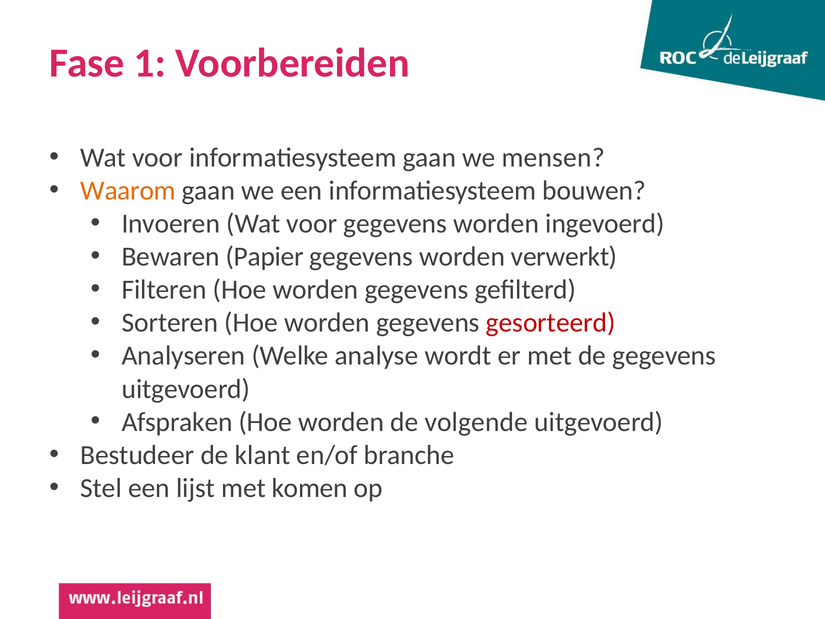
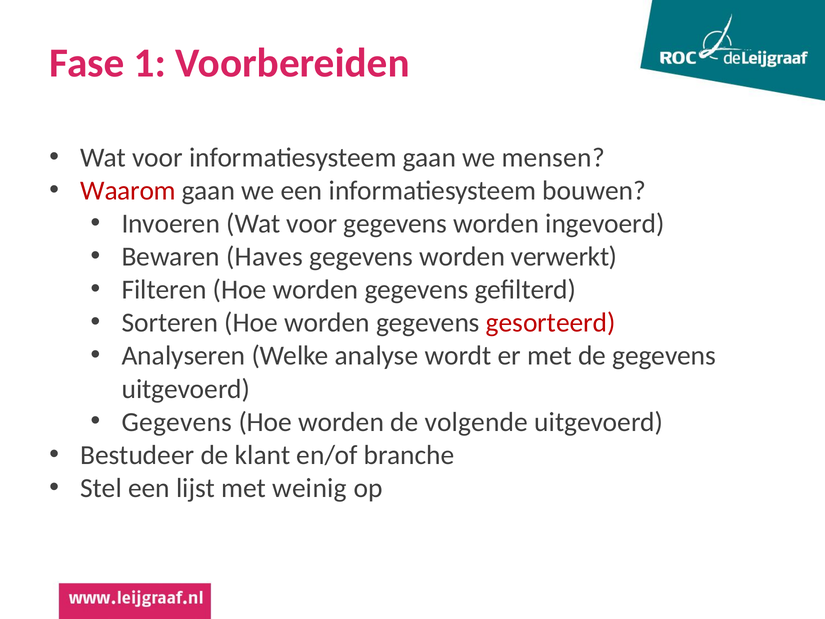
Waarom colour: orange -> red (128, 191)
Papier: Papier -> Haves (264, 257)
Afspraken: Afspraken -> Gegevens (177, 422)
komen: komen -> weinig (309, 488)
